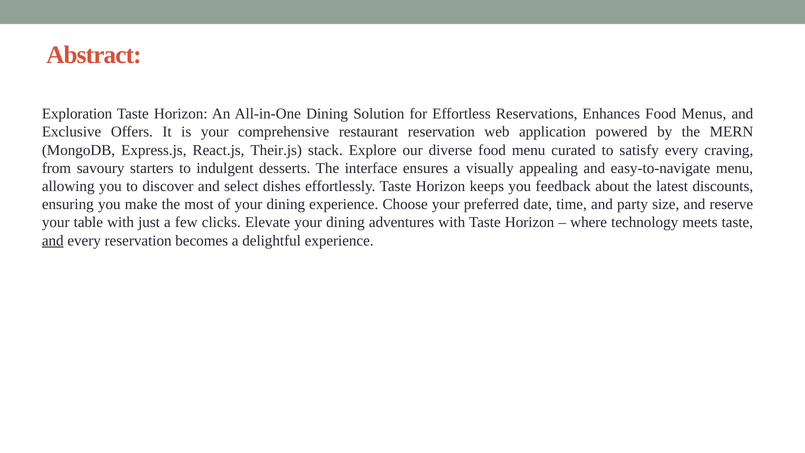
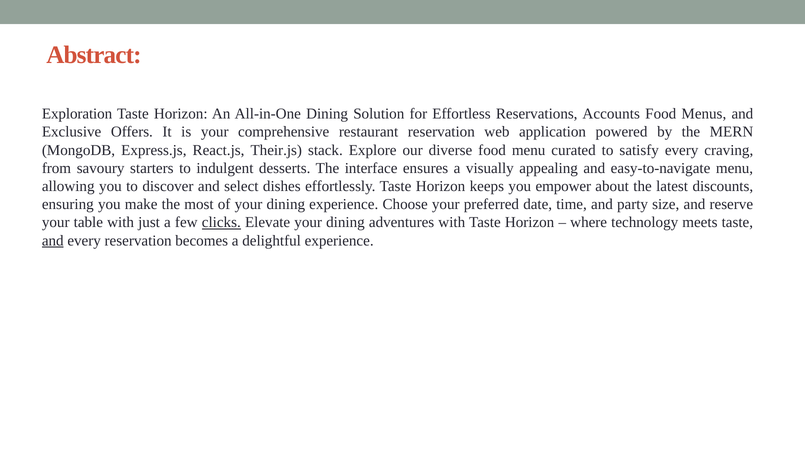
Enhances: Enhances -> Accounts (611, 114)
feedback: feedback -> empower (563, 186)
clicks underline: none -> present (221, 222)
